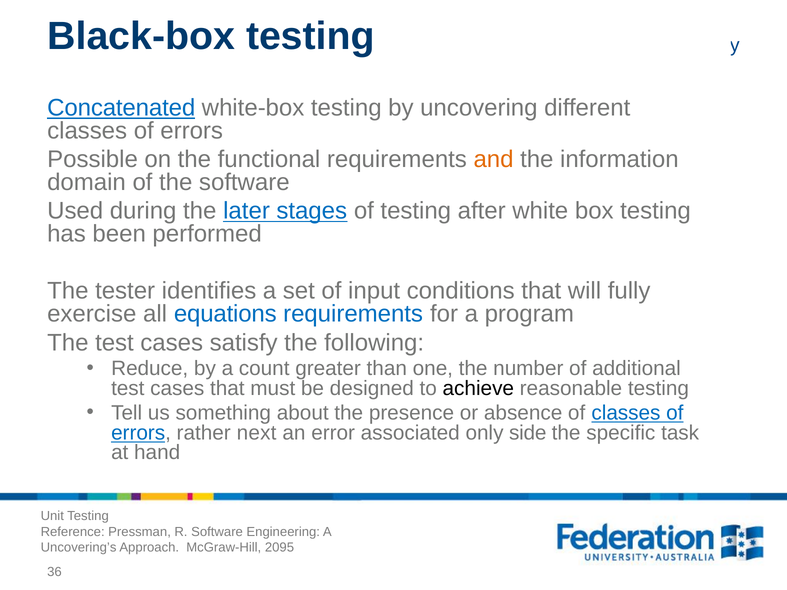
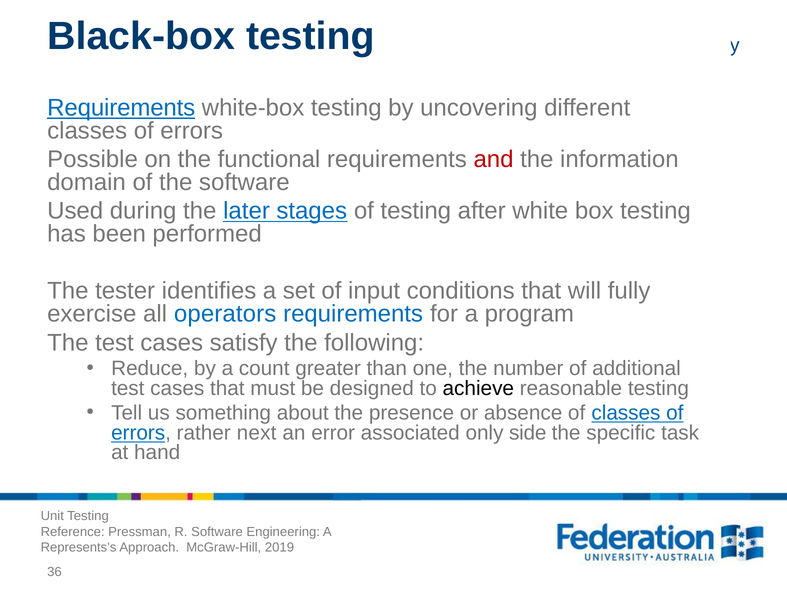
Concatenated: Concatenated -> Requirements (121, 108)
and colour: orange -> red (494, 159)
equations: equations -> operators (225, 314)
Uncovering’s: Uncovering’s -> Represents’s (79, 548)
2095: 2095 -> 2019 (279, 548)
